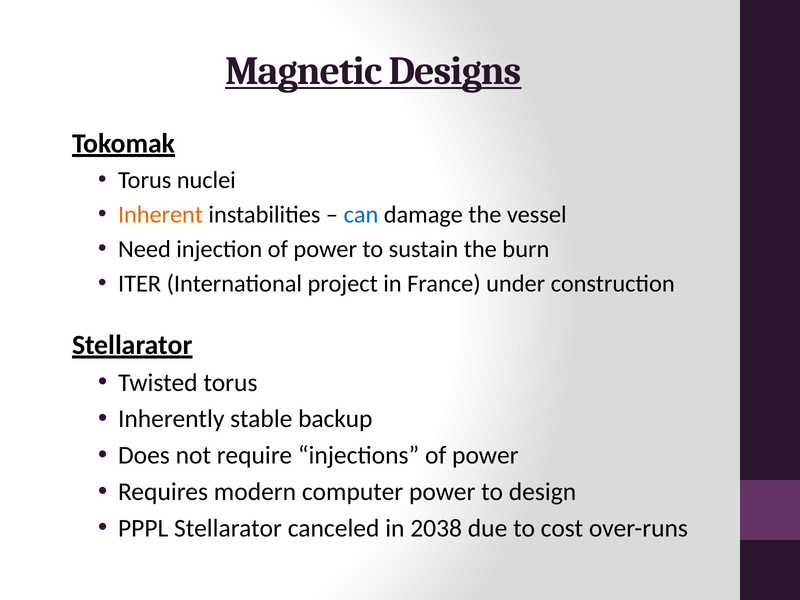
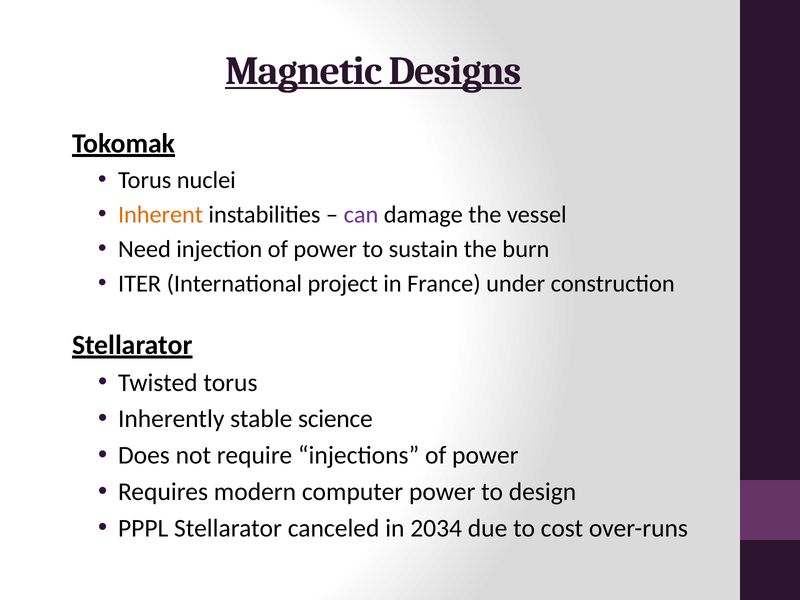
can colour: blue -> purple (361, 215)
backup: backup -> science (335, 419)
2038: 2038 -> 2034 (436, 528)
